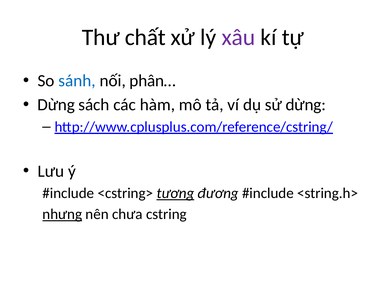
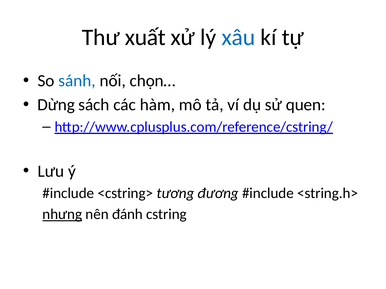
chất: chất -> xuất (145, 37)
xâu colour: purple -> blue (238, 37)
phân…: phân… -> chọn… (153, 81)
sử dừng: dừng -> quen (306, 105)
tương underline: present -> none (175, 194)
chưa: chưa -> đánh (127, 215)
